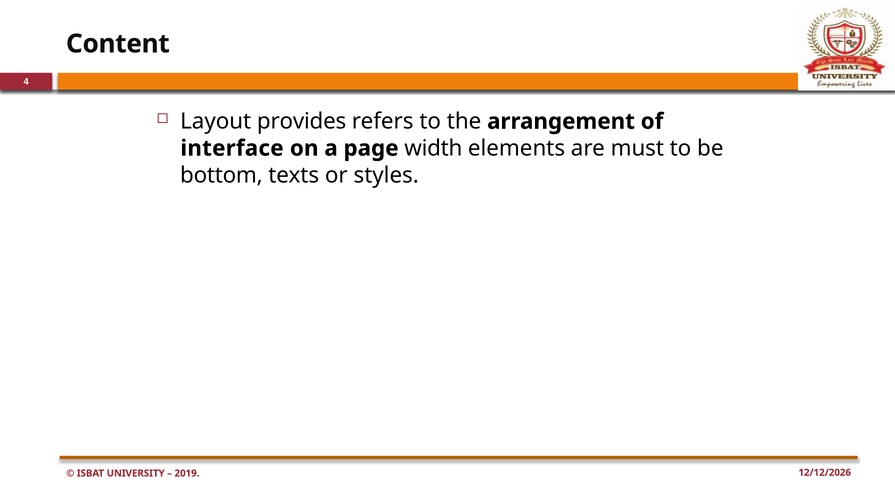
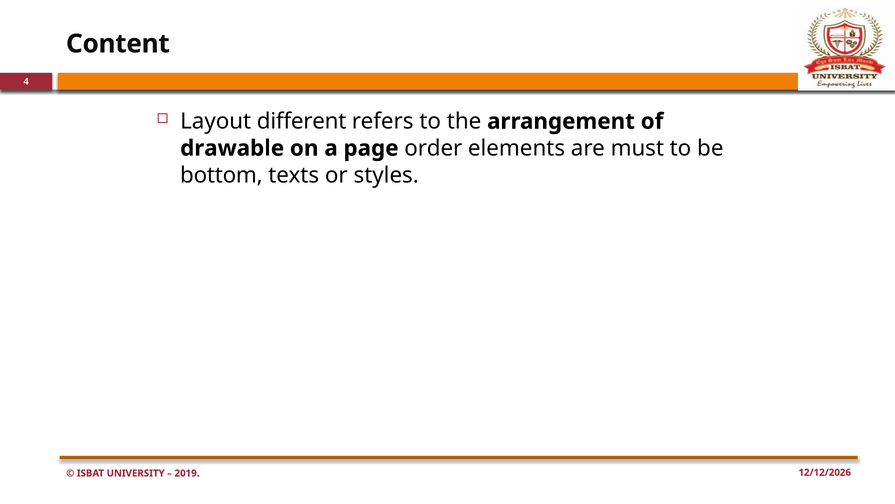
provides: provides -> different (302, 121)
interface: interface -> drawable (232, 148)
width: width -> order (433, 148)
